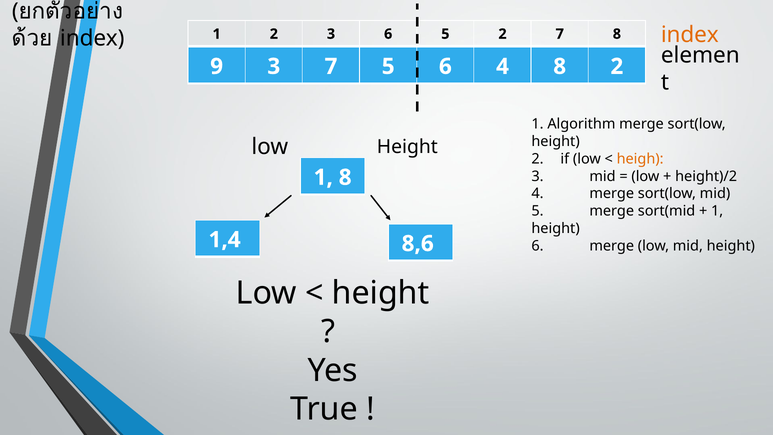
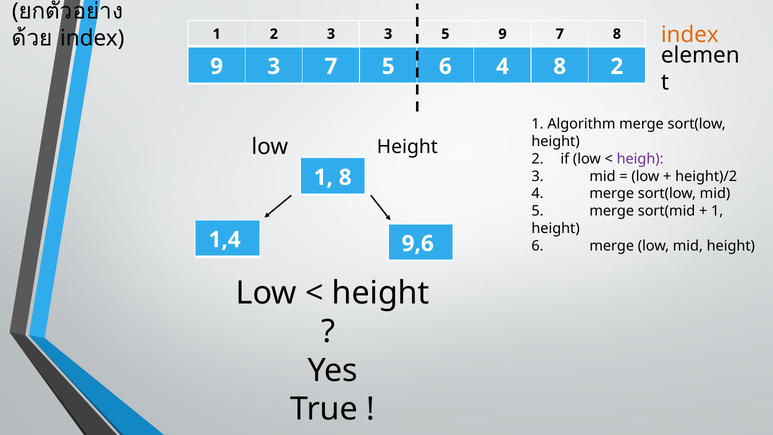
3 6: 6 -> 3 (388, 34)
5 2: 2 -> 9 (503, 34)
heigh colour: orange -> purple (640, 159)
8,6: 8,6 -> 9,6 (418, 244)
